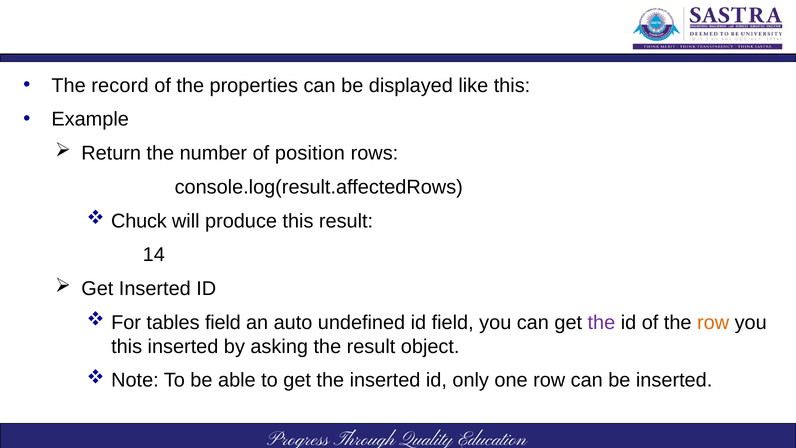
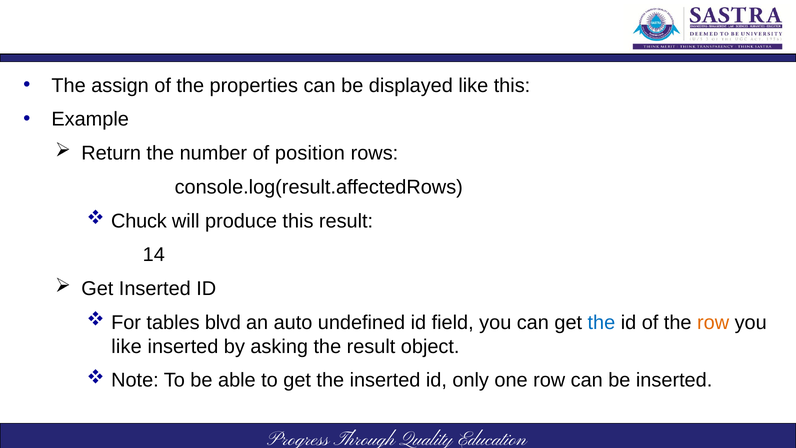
record: record -> assign (120, 85)
tables field: field -> blvd (223, 322)
the colour: purple -> blue (601, 322)
this: this -> like (127, 346)
